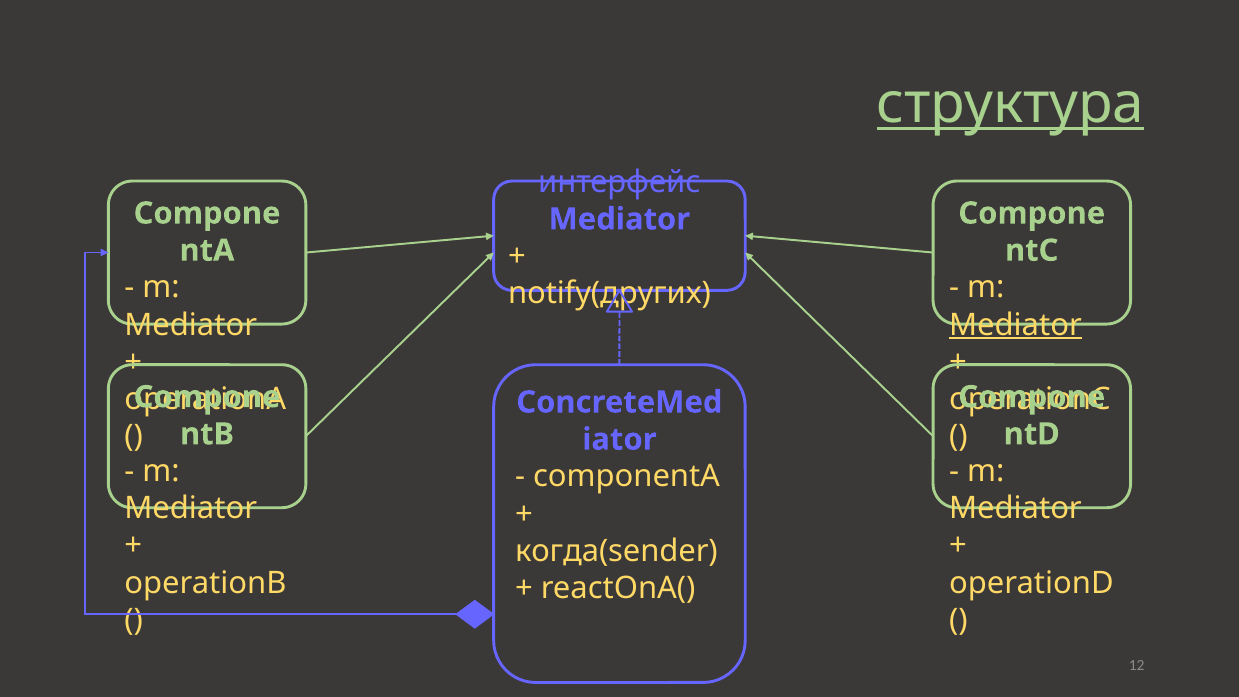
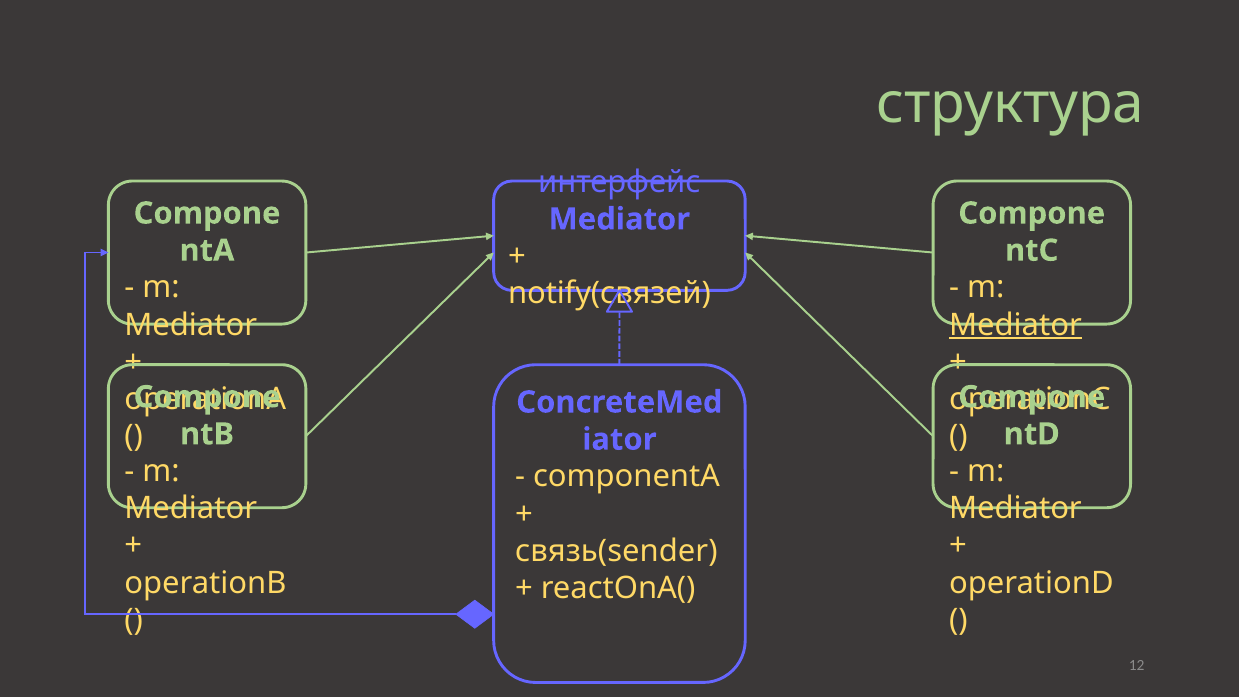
структура underline: present -> none (1010, 104)
notify(других: notify(других -> notify(связей (609, 294)
когда(sender: когда(sender -> связь(sender (616, 551)
